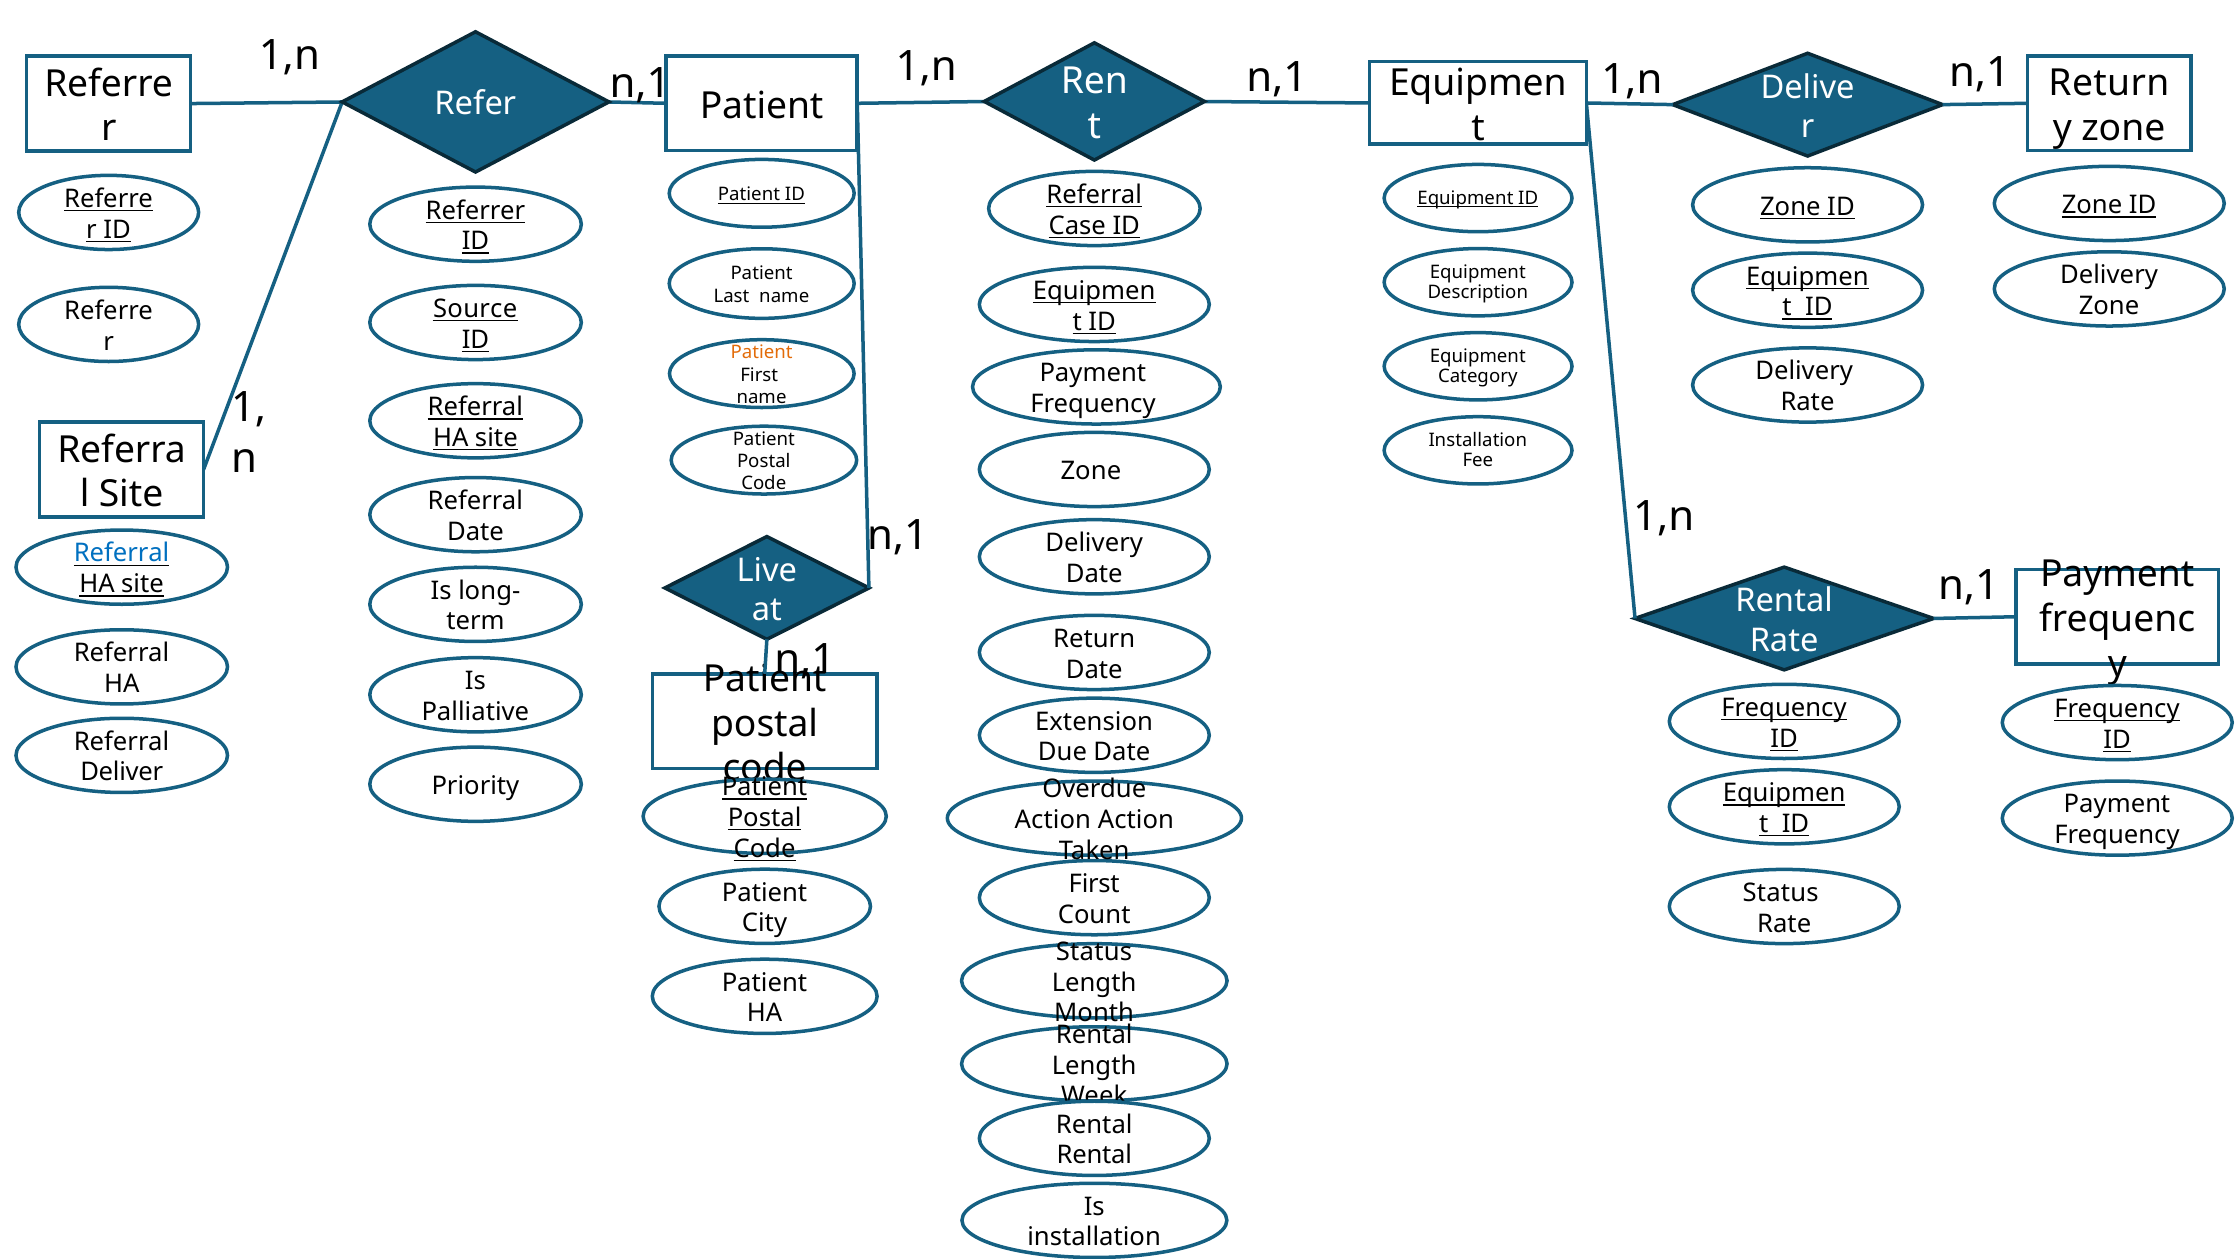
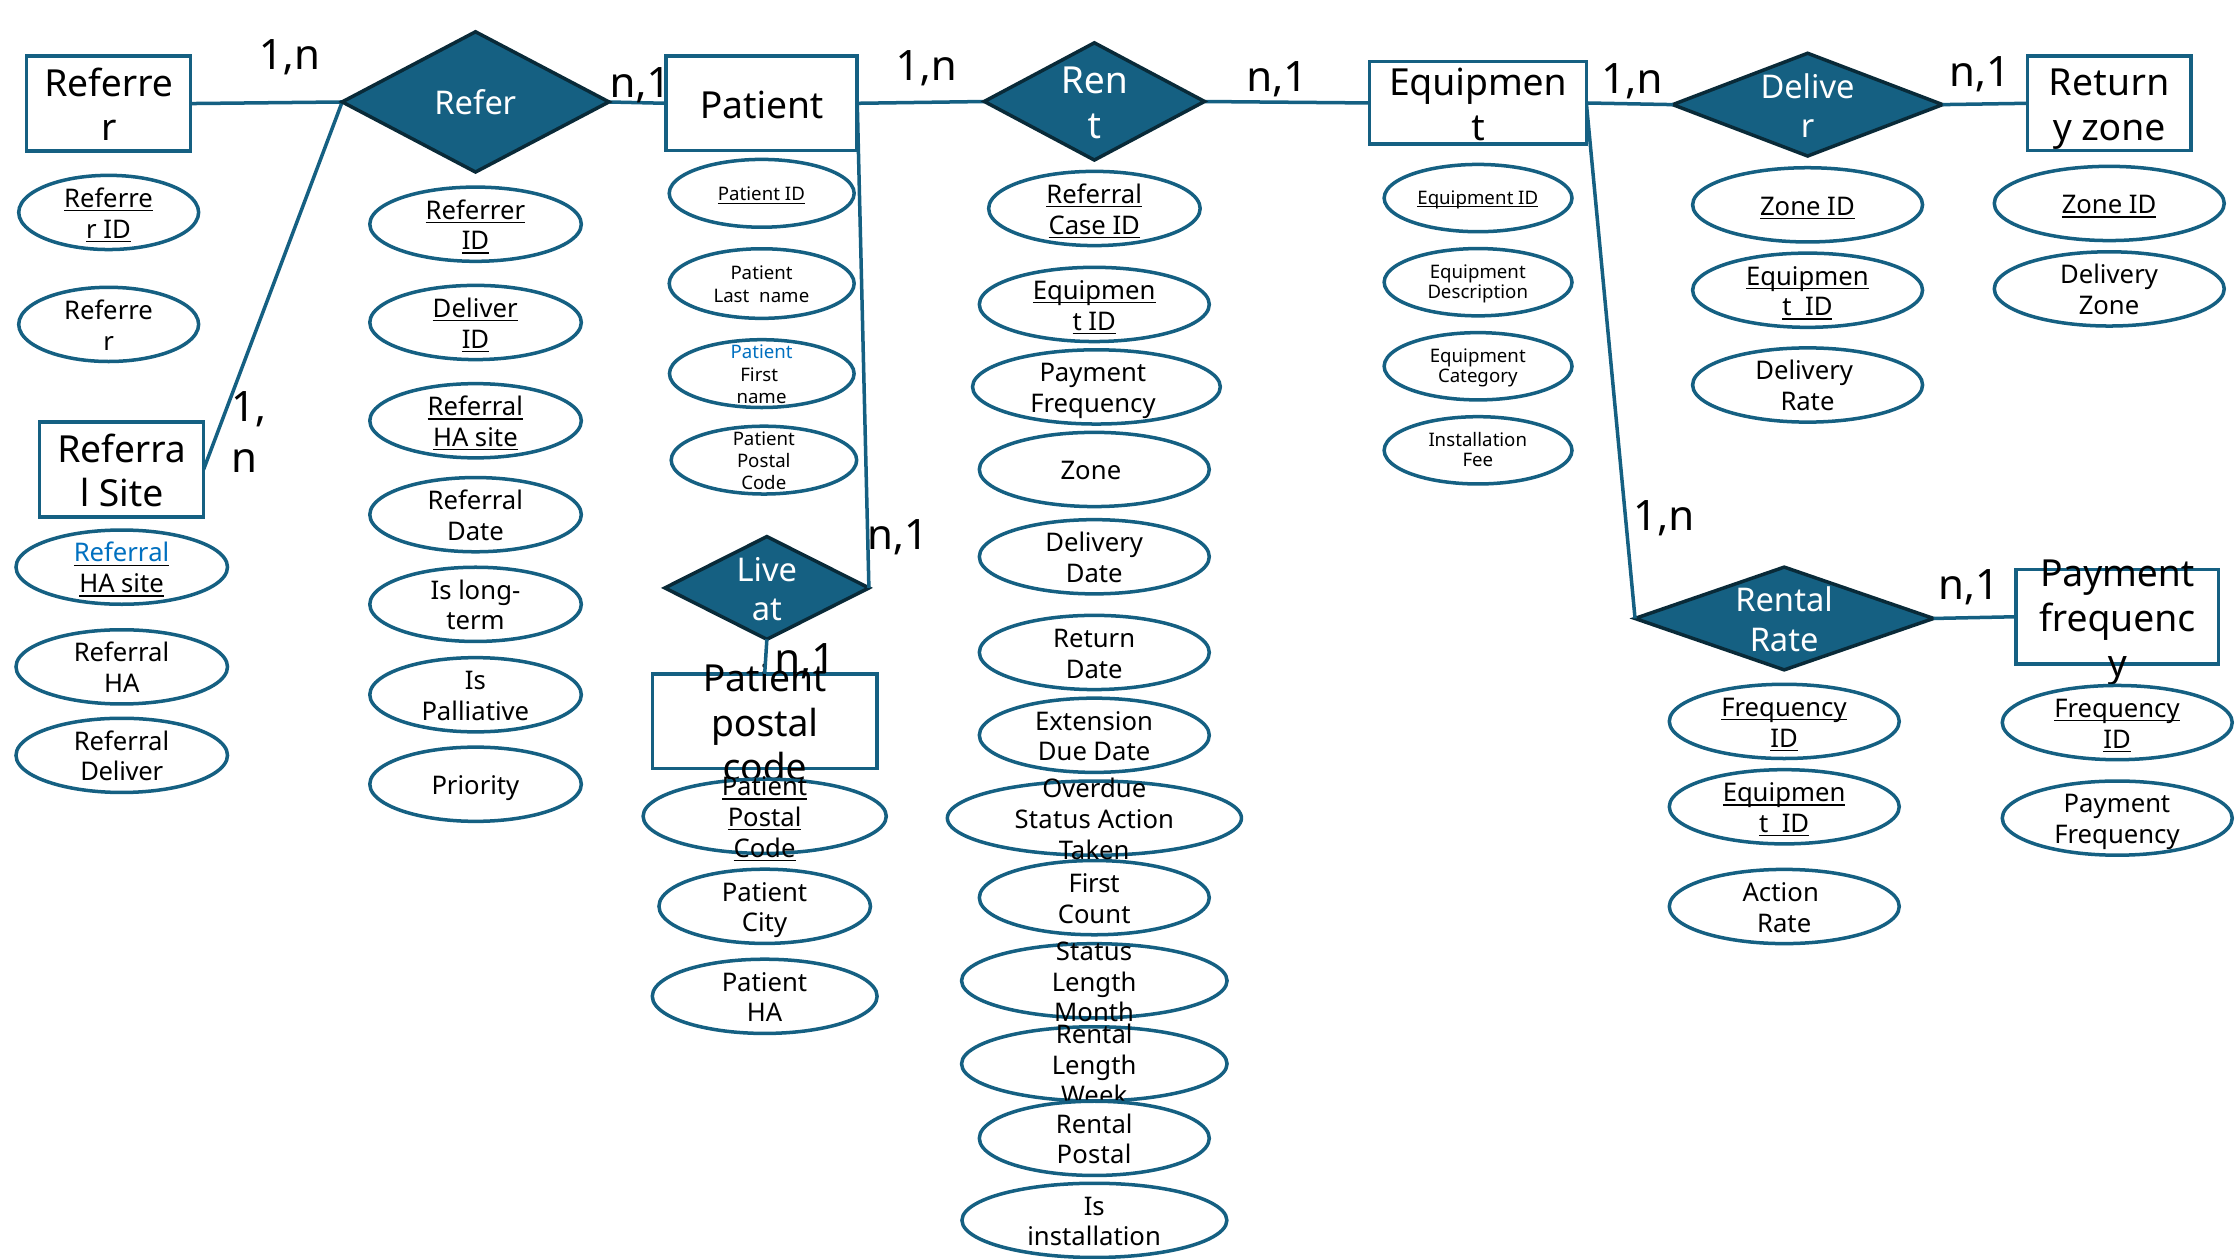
Source: Source -> Deliver (475, 309)
Patient colour: orange -> blue (762, 352)
Action: Action -> Status (1053, 820)
Status: Status -> Action (1781, 893)
Rental: Rental -> Postal (1094, 1155)
